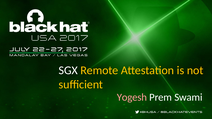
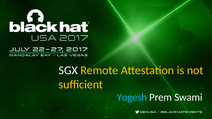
Yogesh colour: pink -> light blue (132, 97)
